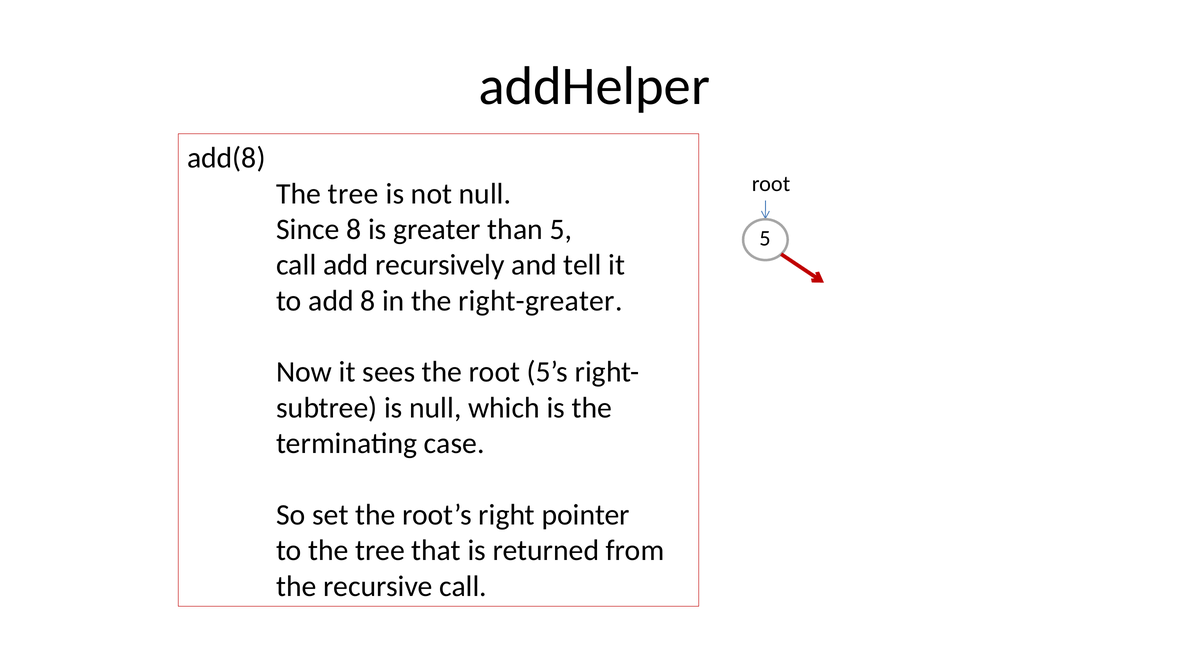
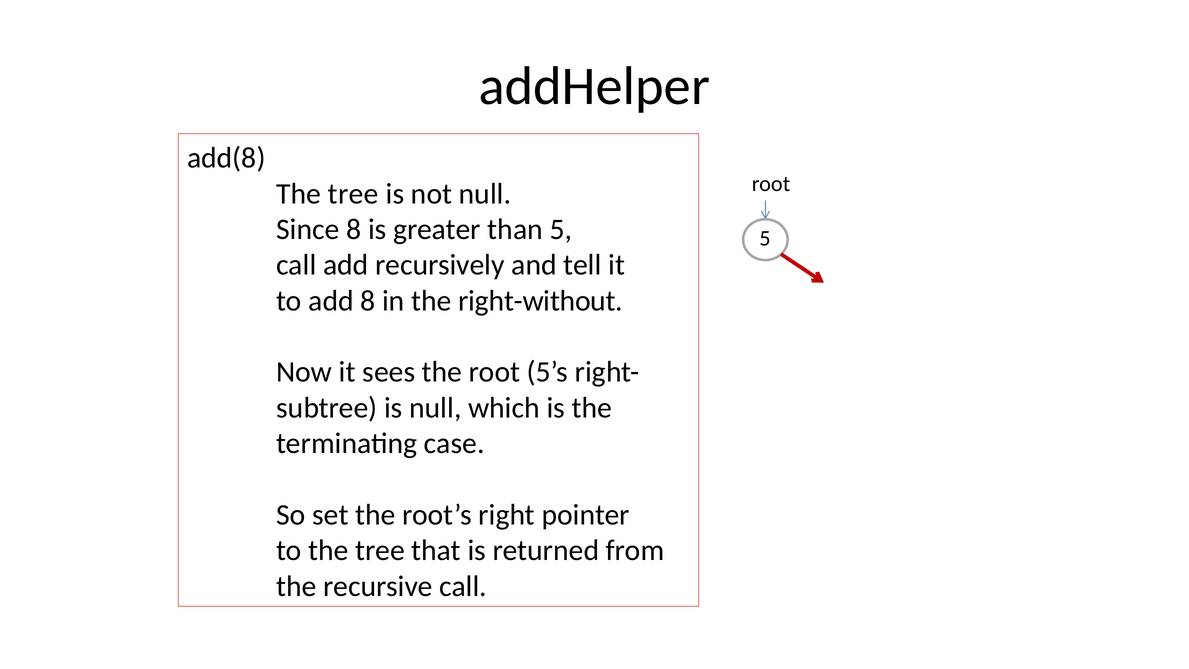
right-greater: right-greater -> right-without (541, 301)
